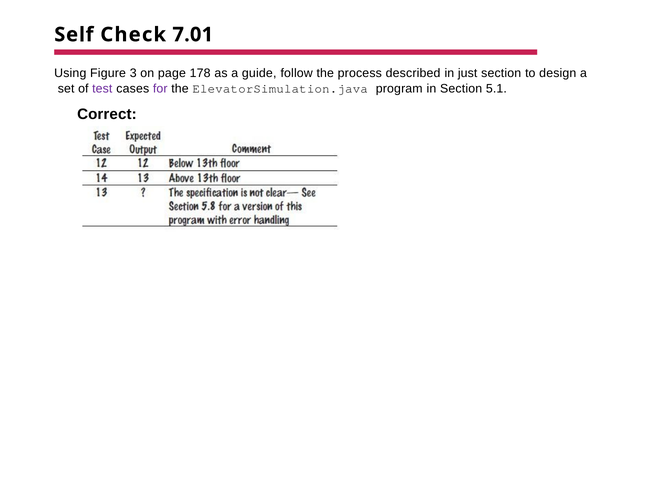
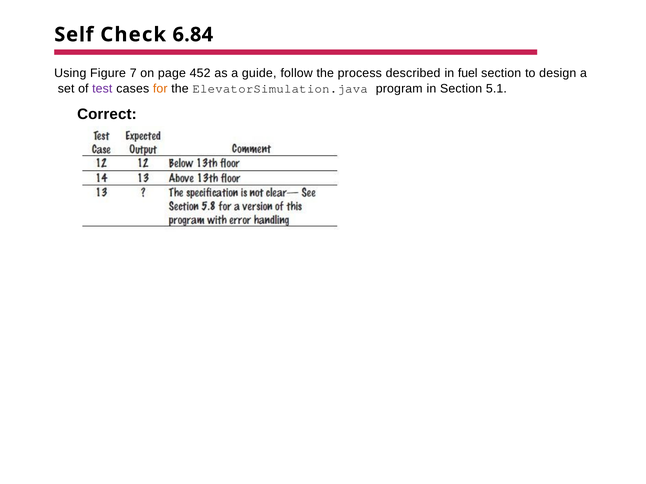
7.01: 7.01 -> 6.84 (193, 35)
3: 3 -> 7 (133, 73)
178: 178 -> 452 (200, 73)
just: just -> fuel (468, 73)
for colour: purple -> orange (160, 89)
